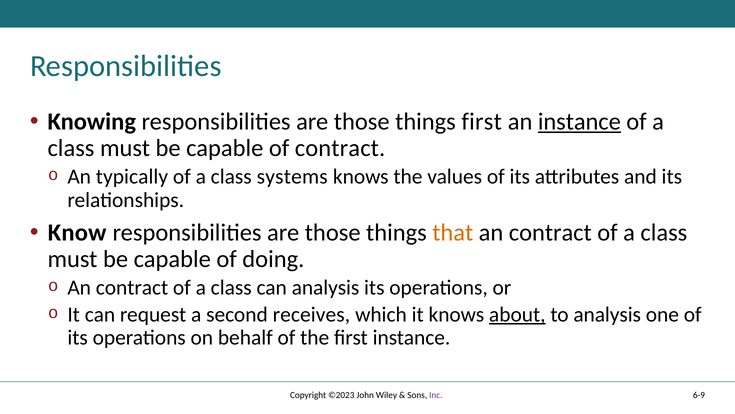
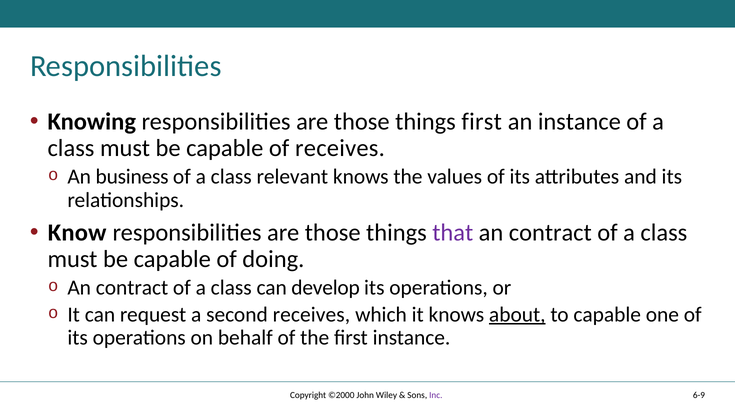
instance underline: present -> none (579, 121)
of contract: contract -> receives (340, 148)
typically: typically -> business (132, 177)
systems: systems -> relevant (292, 177)
that colour: orange -> purple (453, 232)
can analysis: analysis -> develop (326, 287)
to analysis: analysis -> capable (607, 314)
©2023: ©2023 -> ©2000 (341, 395)
